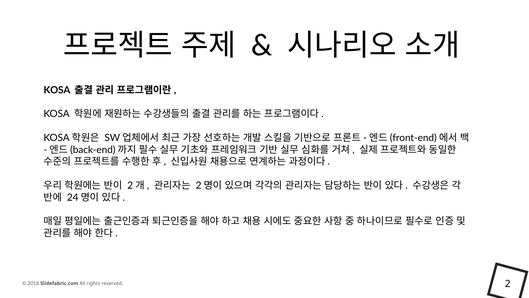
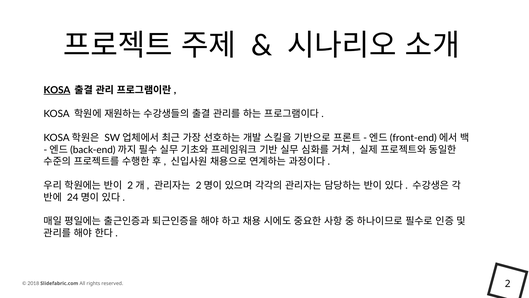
KOSA underline: none -> present (57, 90)
